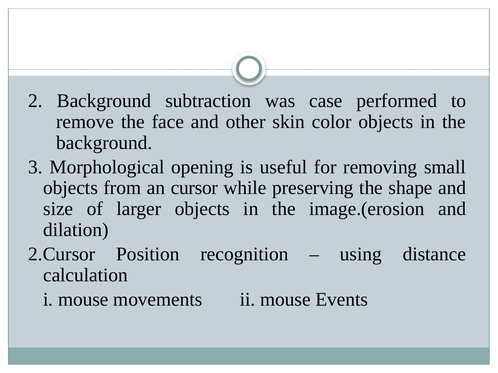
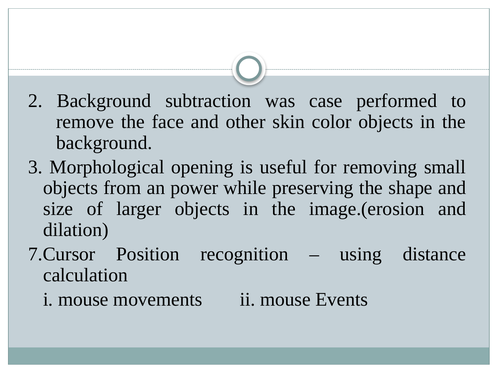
cursor: cursor -> power (194, 188)
2.Cursor: 2.Cursor -> 7.Cursor (62, 254)
